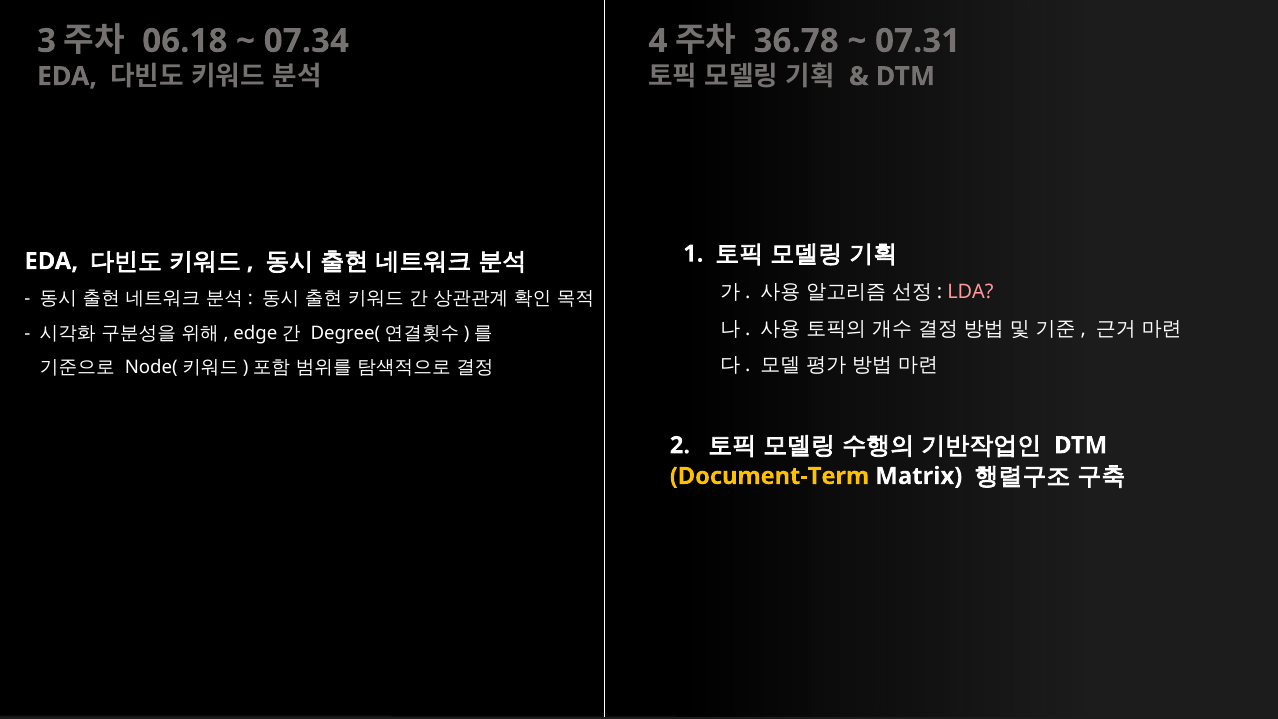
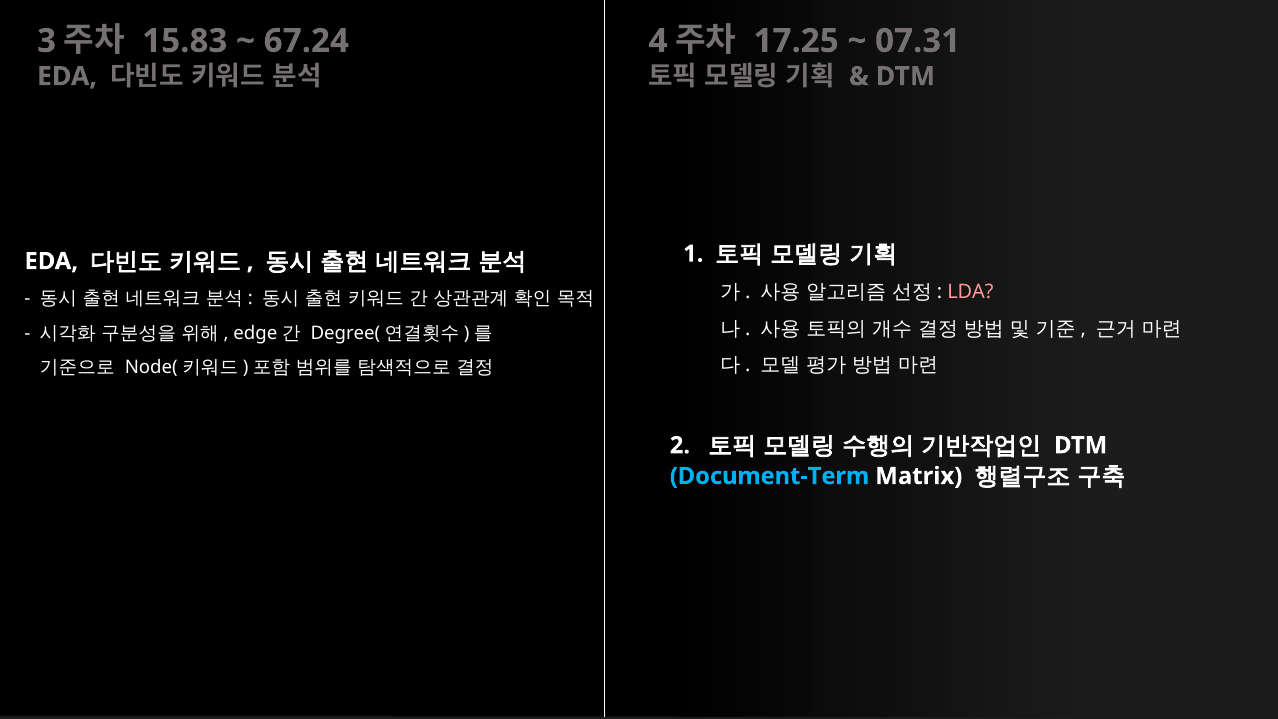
06.18: 06.18 -> 15.83 (185, 41)
07.34: 07.34 -> 67.24 (306, 41)
36.78: 36.78 -> 17.25 (796, 41)
Document-Term colour: yellow -> light blue (770, 476)
